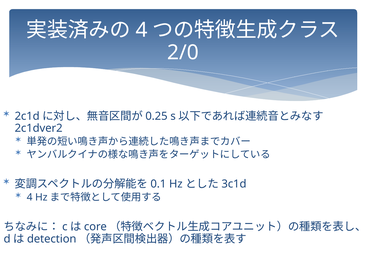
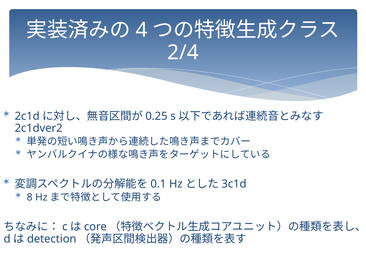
2/0: 2/0 -> 2/4 (183, 53)
4: 4 -> 8 (30, 198)
